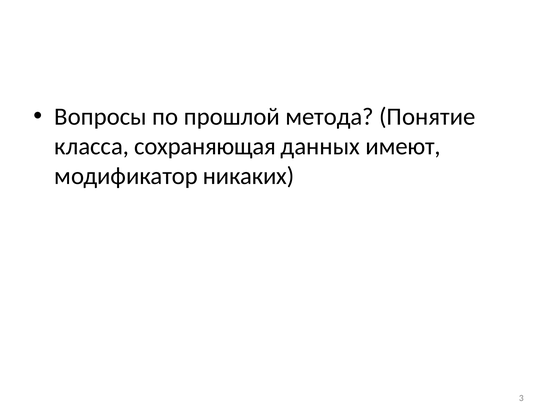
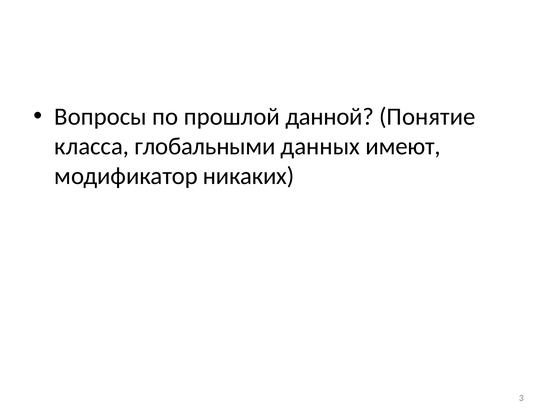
метода: метода -> данной (330, 117)
сохраняющая: сохраняющая -> глобальными (205, 147)
